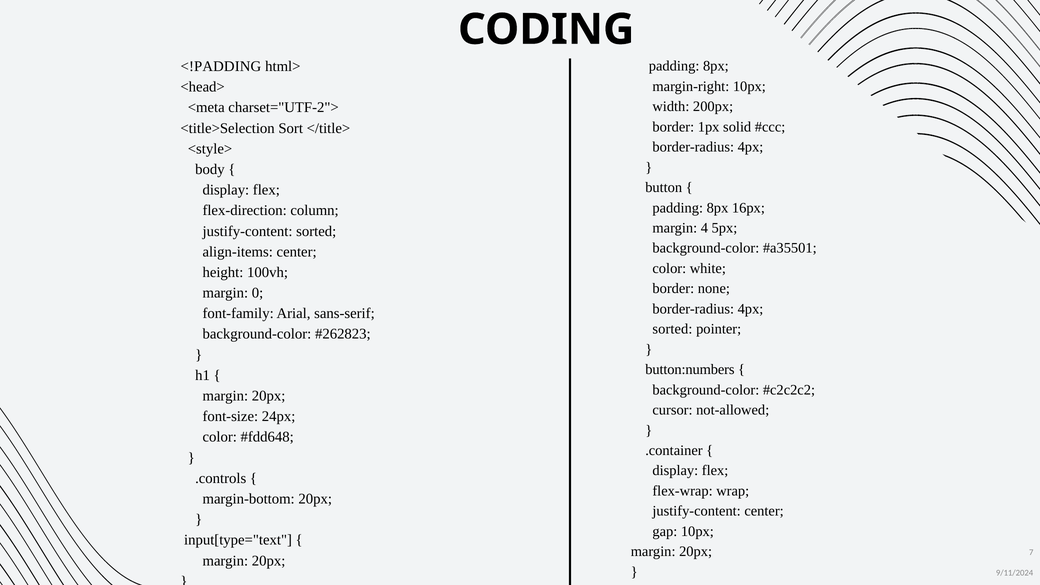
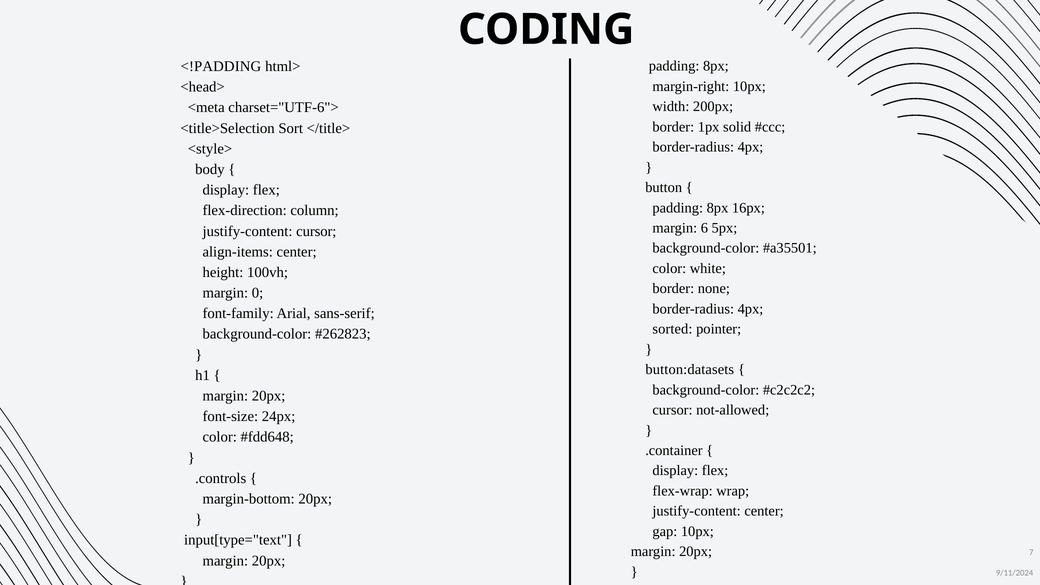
charset="UTF-2">: charset="UTF-2"> -> charset="UTF-6"> (284, 108)
4: 4 -> 6 (704, 228)
justify-content sorted: sorted -> cursor (316, 231)
button:numbers: button:numbers -> button:datasets (690, 370)
